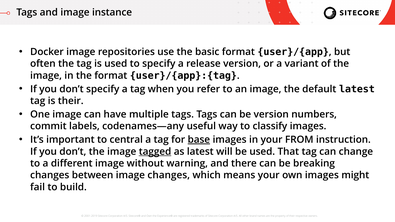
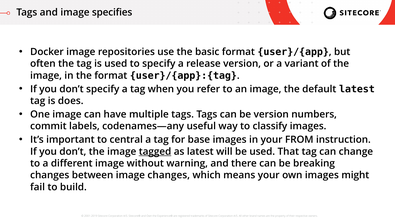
instance: instance -> specifies (112, 12)
is their: their -> does (71, 101)
base underline: present -> none (199, 140)
